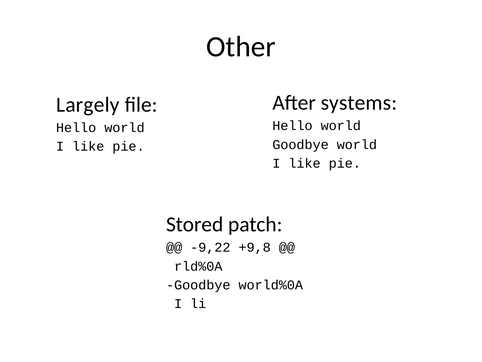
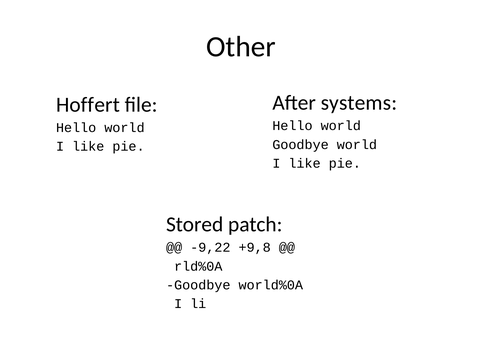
Largely: Largely -> Hoffert (88, 104)
